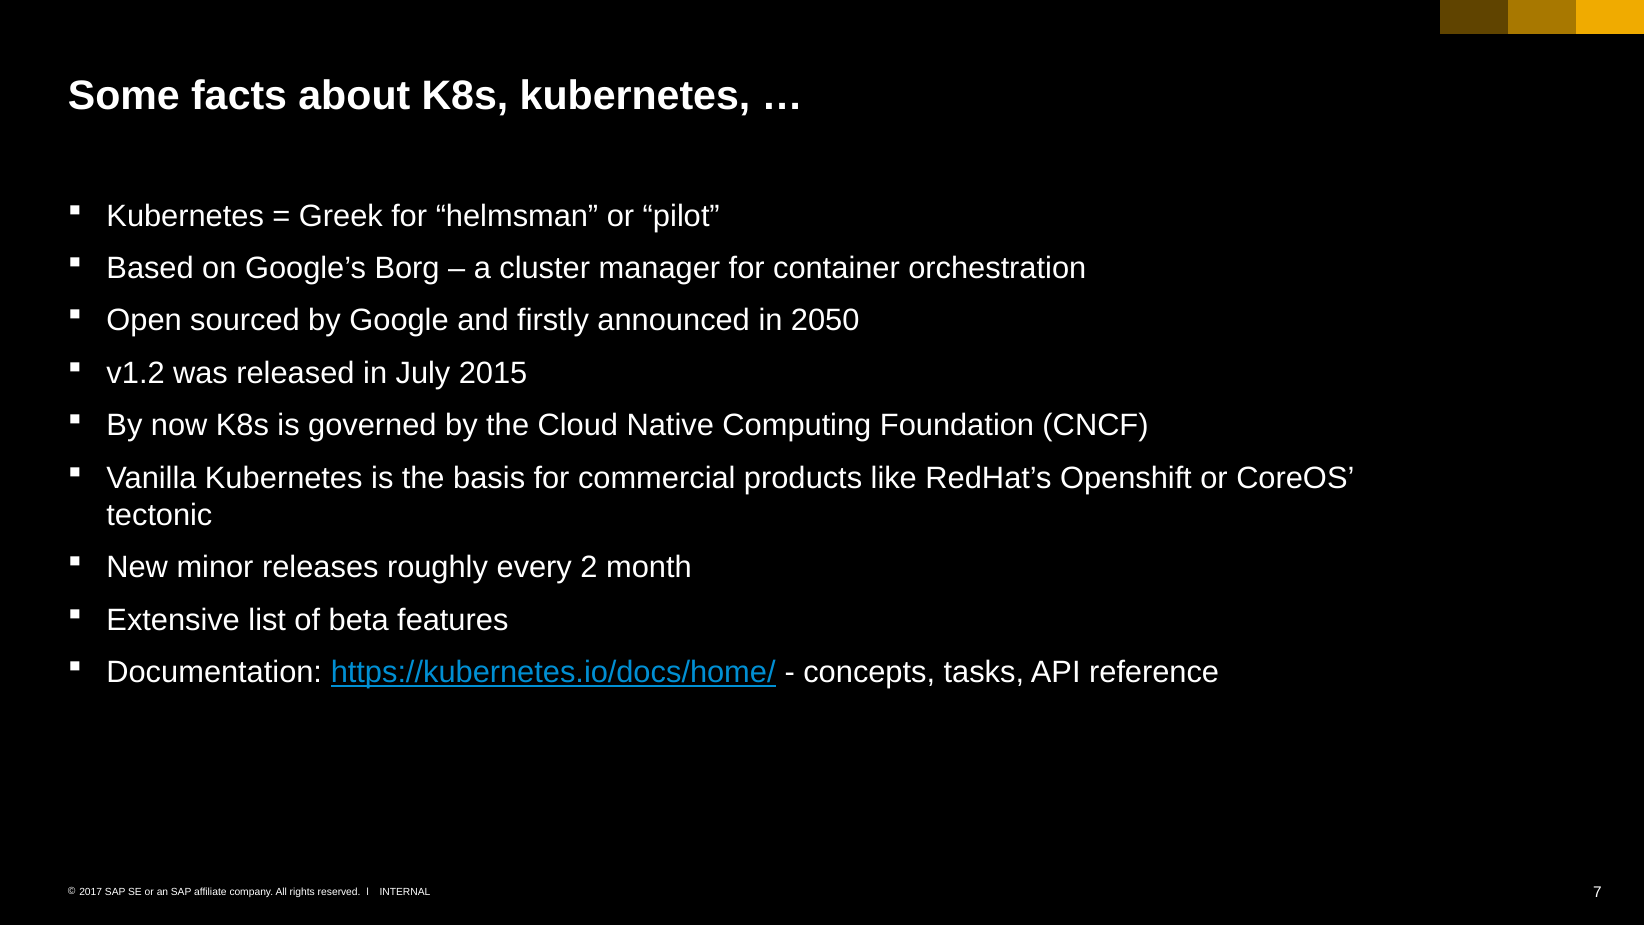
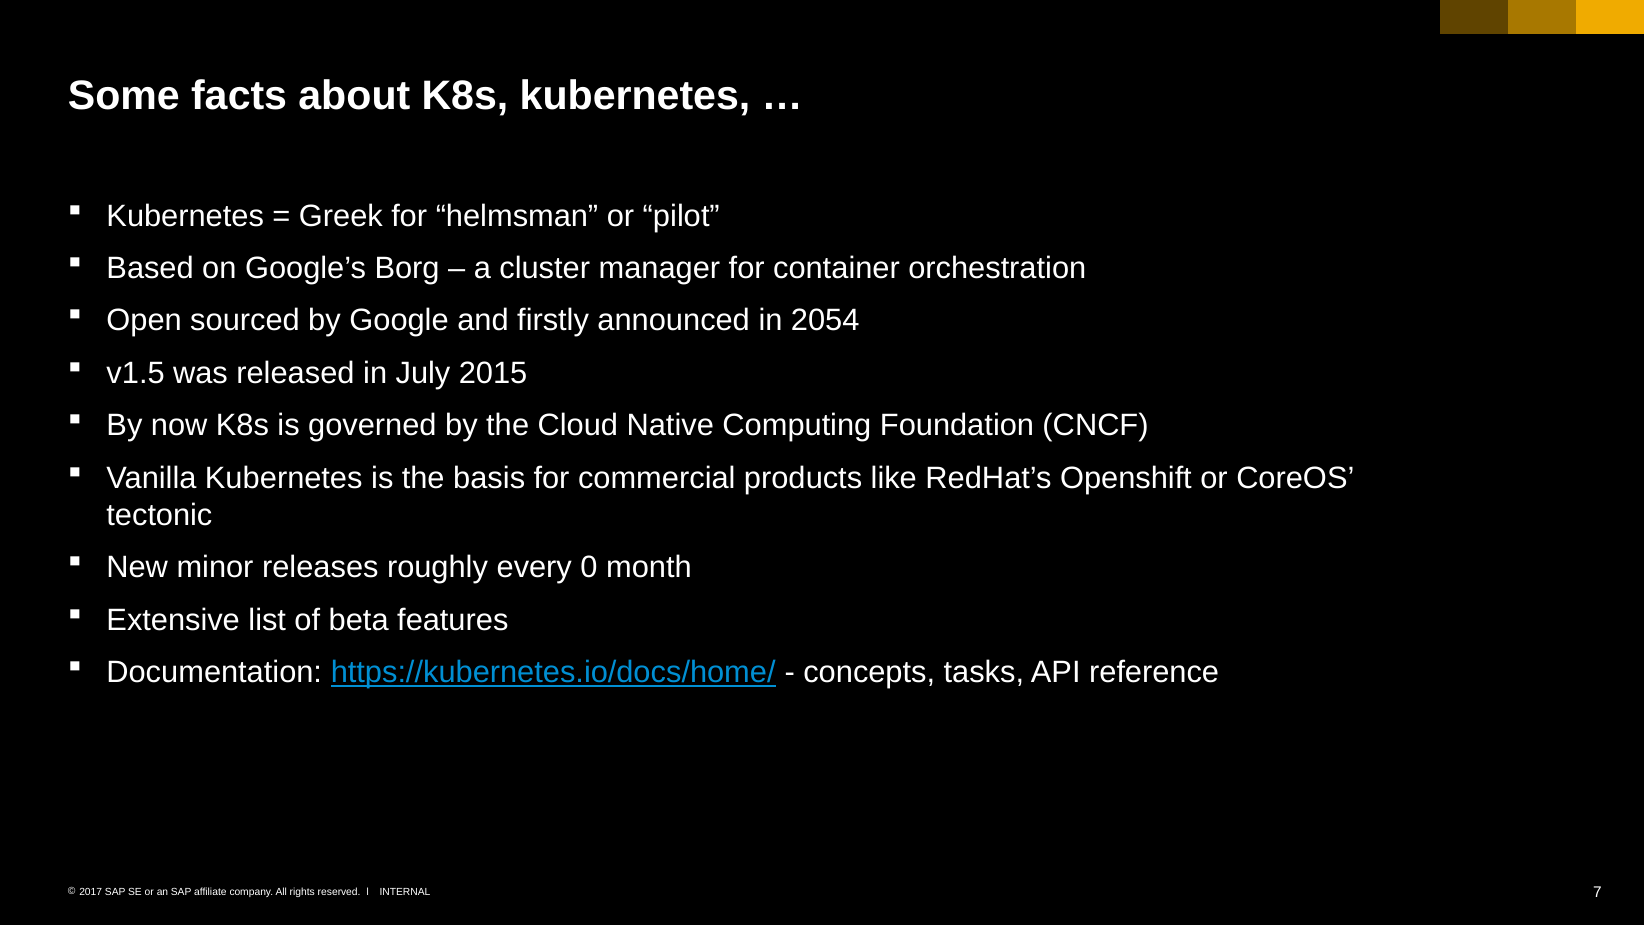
2050: 2050 -> 2054 (825, 321)
v1.2: v1.2 -> v1.5 (136, 373)
2: 2 -> 0 (589, 567)
